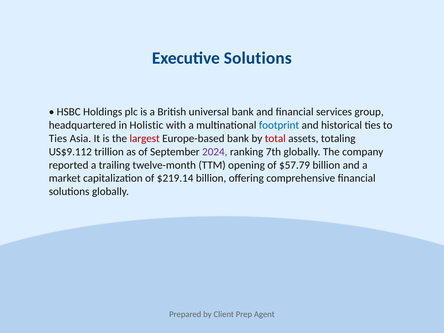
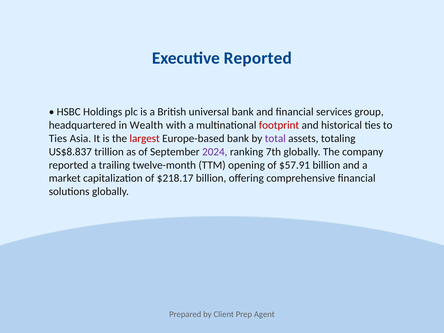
Executive Solutions: Solutions -> Reported (258, 58)
Holistic: Holistic -> Wealth (146, 125)
footprint colour: blue -> red (279, 125)
total colour: red -> purple (275, 138)
US$9.112: US$9.112 -> US$8.837 (70, 152)
$57.79: $57.79 -> $57.91 (295, 165)
$219.14: $219.14 -> $218.17 (175, 178)
